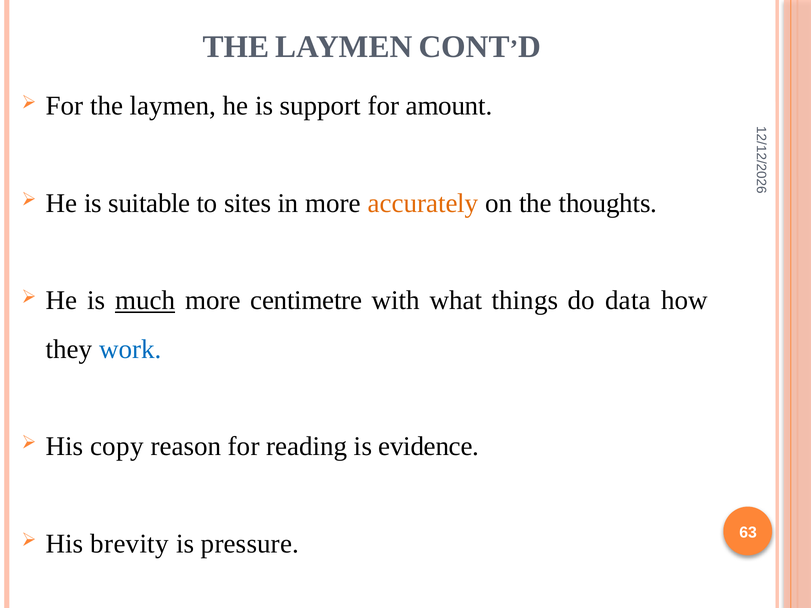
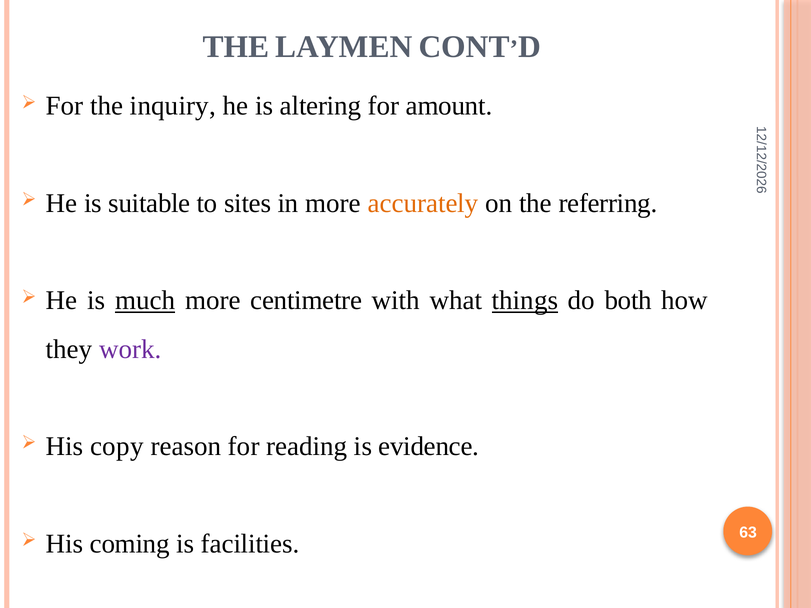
For the laymen: laymen -> inquiry (173, 106)
support: support -> altering (320, 106)
thoughts: thoughts -> referring (608, 203)
things underline: none -> present (525, 301)
data: data -> both (628, 301)
work colour: blue -> purple (130, 349)
brevity: brevity -> coming (130, 544)
pressure: pressure -> facilities (250, 544)
